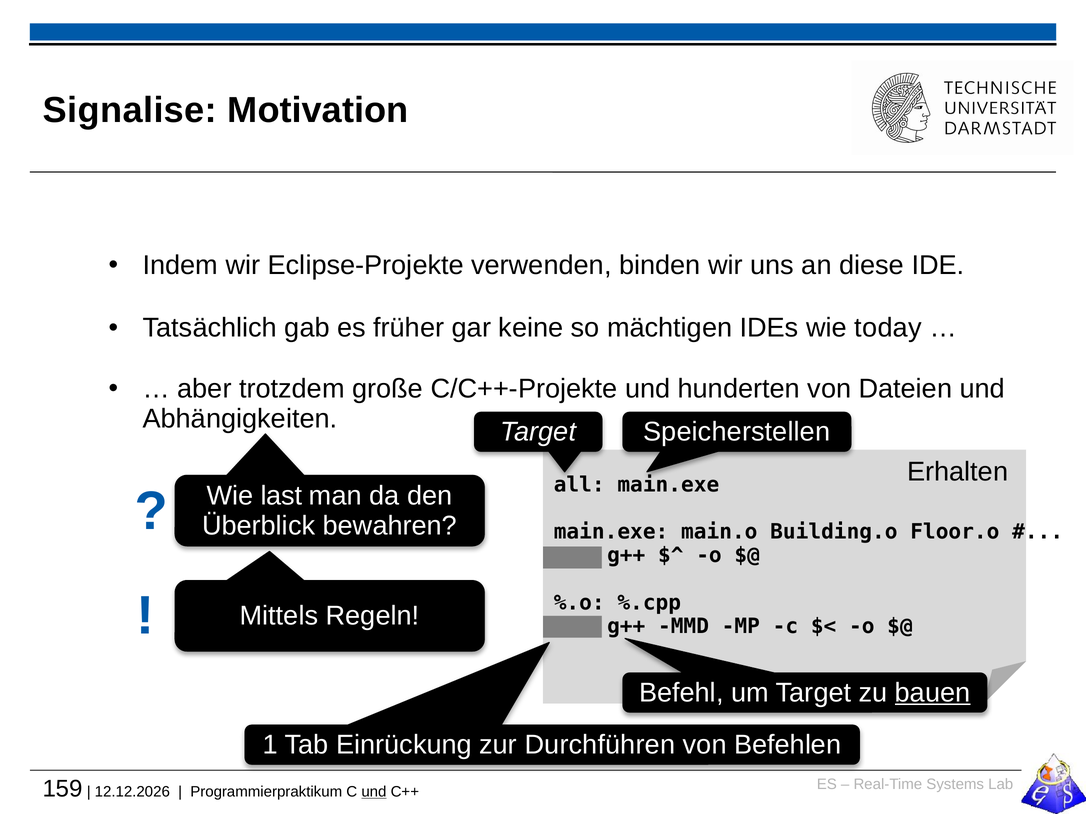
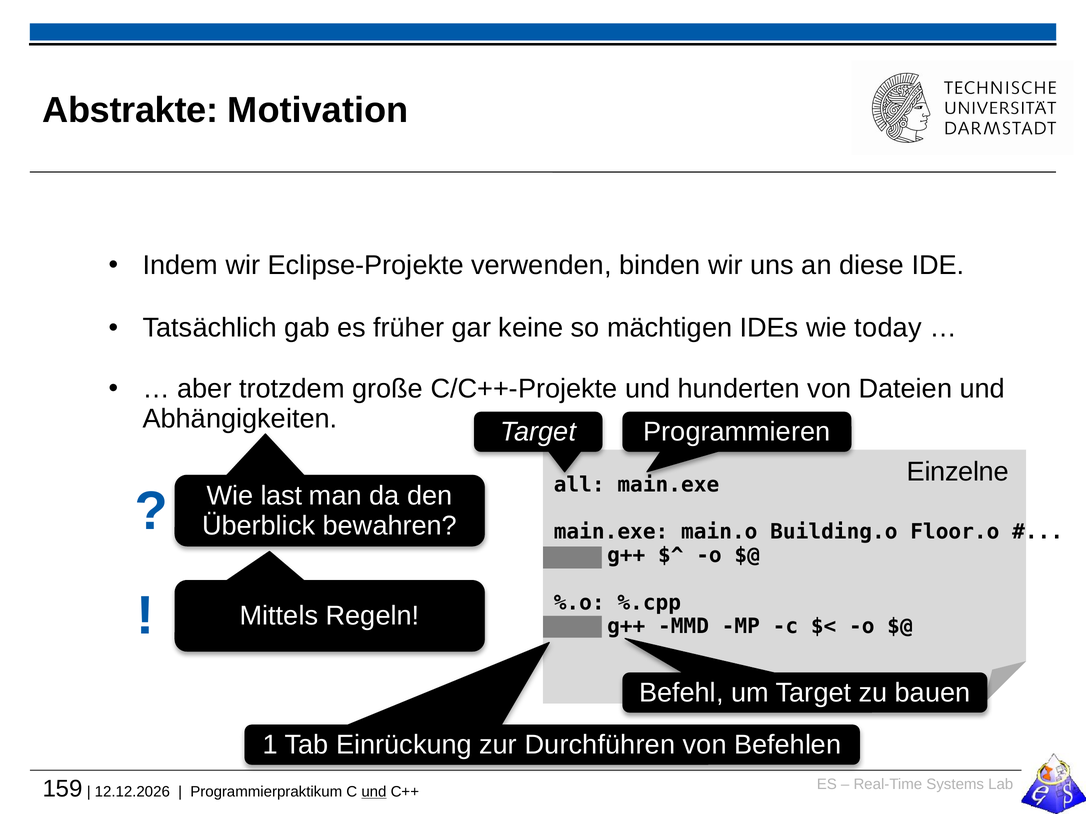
Signalise: Signalise -> Abstrakte (130, 110)
Speicherstellen: Speicherstellen -> Programmieren (737, 432)
Erhalten: Erhalten -> Einzelne (958, 472)
bauen underline: present -> none (933, 693)
